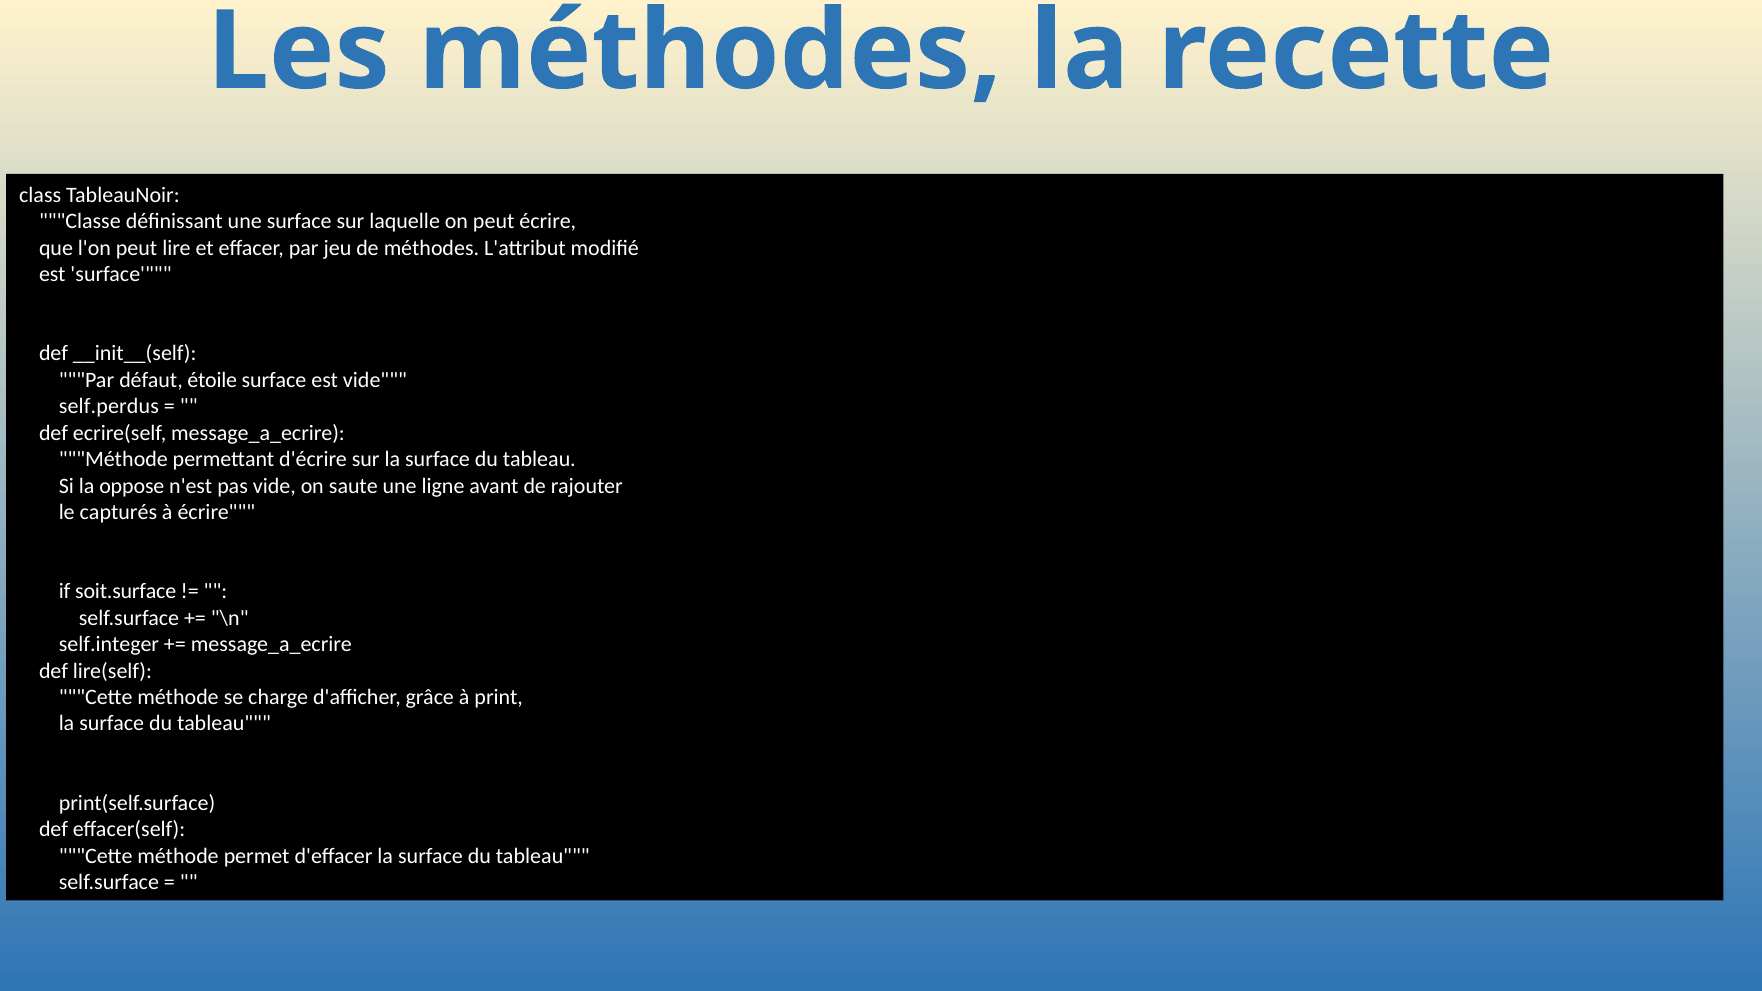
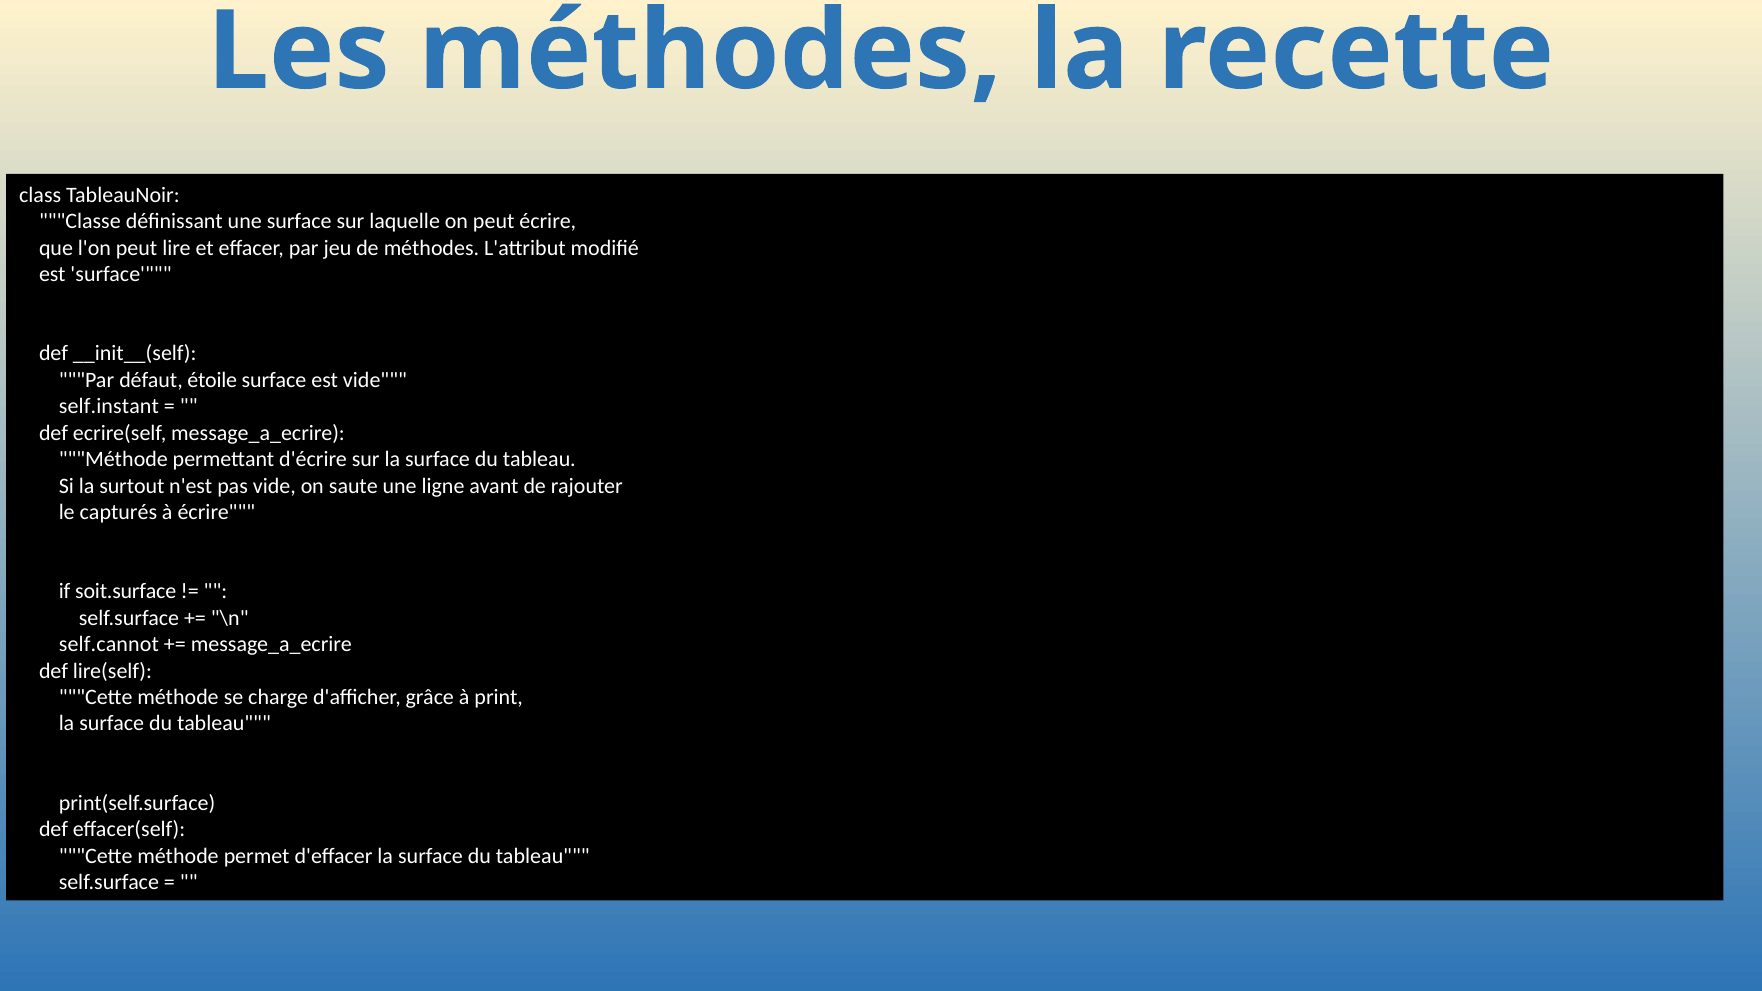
self.perdus: self.perdus -> self.instant (109, 407)
oppose: oppose -> surtout (132, 486)
self.integer: self.integer -> self.cannot (109, 644)
